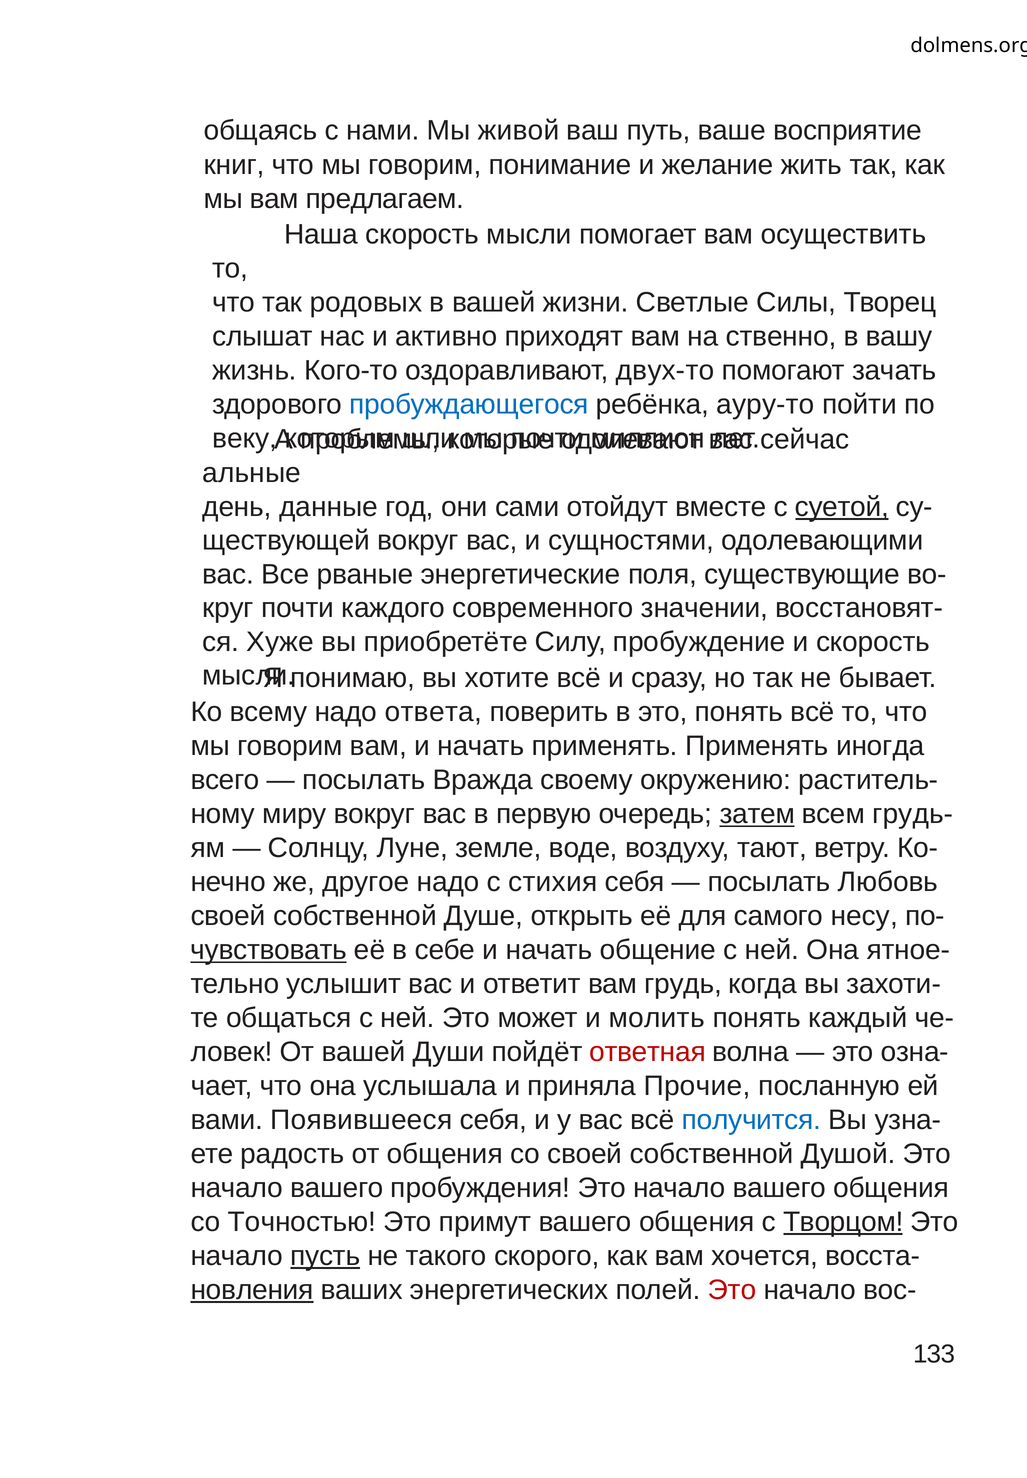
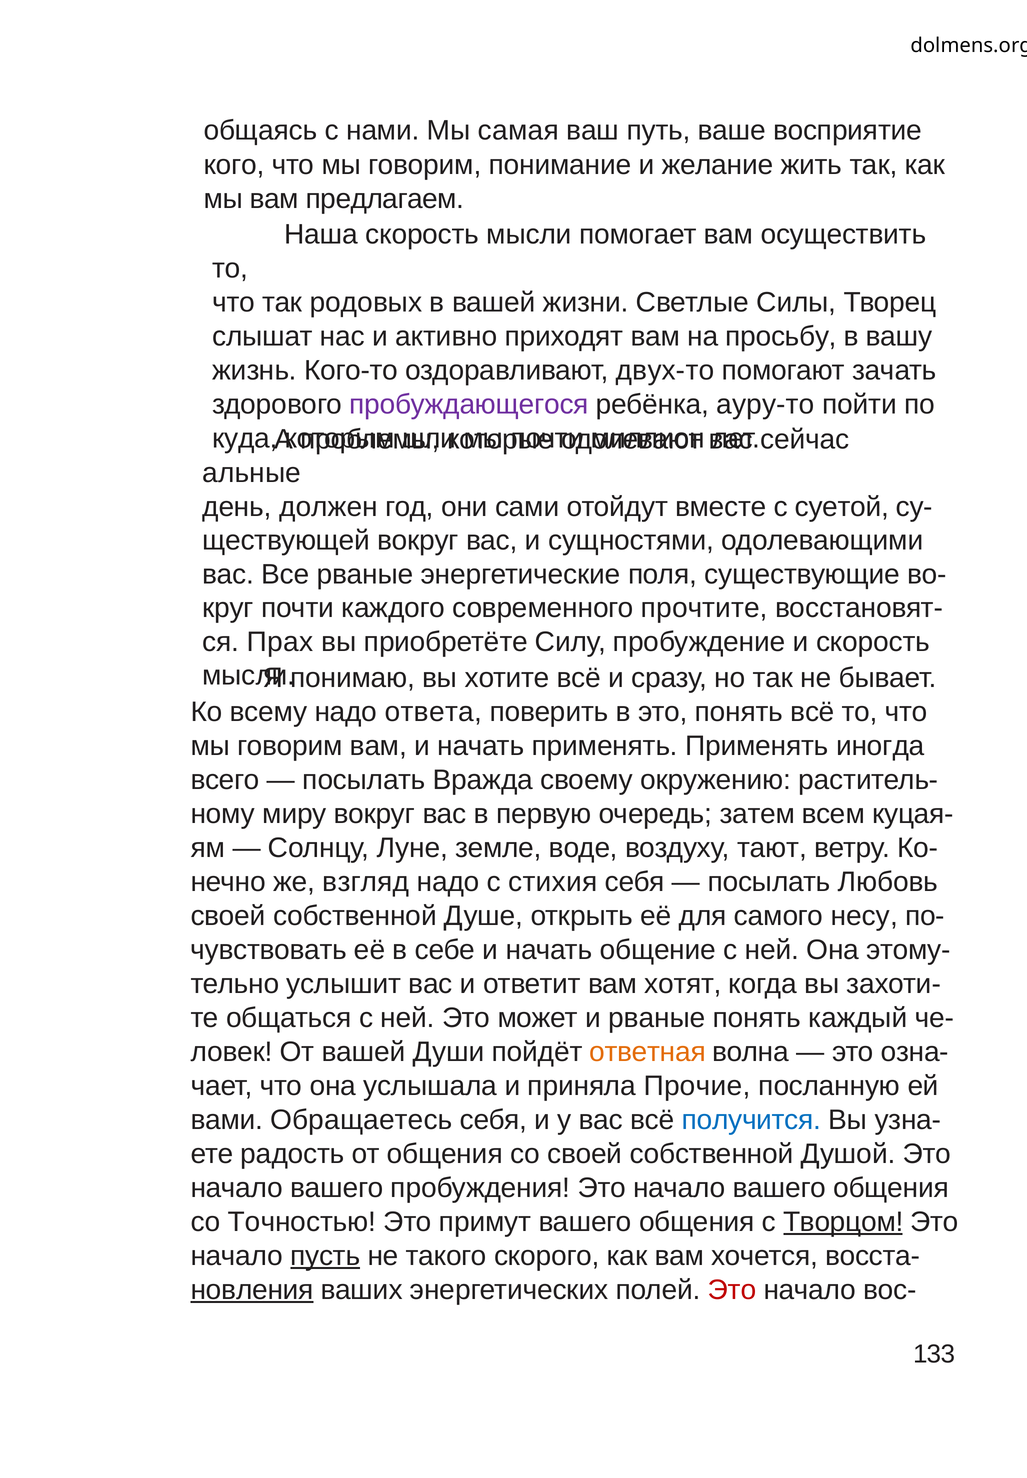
живой: живой -> самая (518, 131)
книг: книг -> кого (234, 165)
ственно: ственно -> просьбу (781, 337)
пробуждающегося colour: blue -> purple (469, 405)
веку: веку -> куда (245, 439)
данные: данные -> должен (329, 507)
суетой underline: present -> none (842, 507)
значении: значении -> прочтите (704, 608)
Хуже: Хуже -> Прах (280, 642)
затем underline: present -> none (757, 814)
грудь-: грудь- -> куцая- (913, 814)
другое: другое -> взгляд (366, 882)
чувствовать underline: present -> none (269, 950)
ятное-: ятное- -> этому- (908, 950)
грудь: грудь -> хотят (683, 984)
и молить: молить -> рваные (657, 1018)
ответная colour: red -> orange (647, 1052)
Появившееся: Появившееся -> Обращаетесь (361, 1120)
